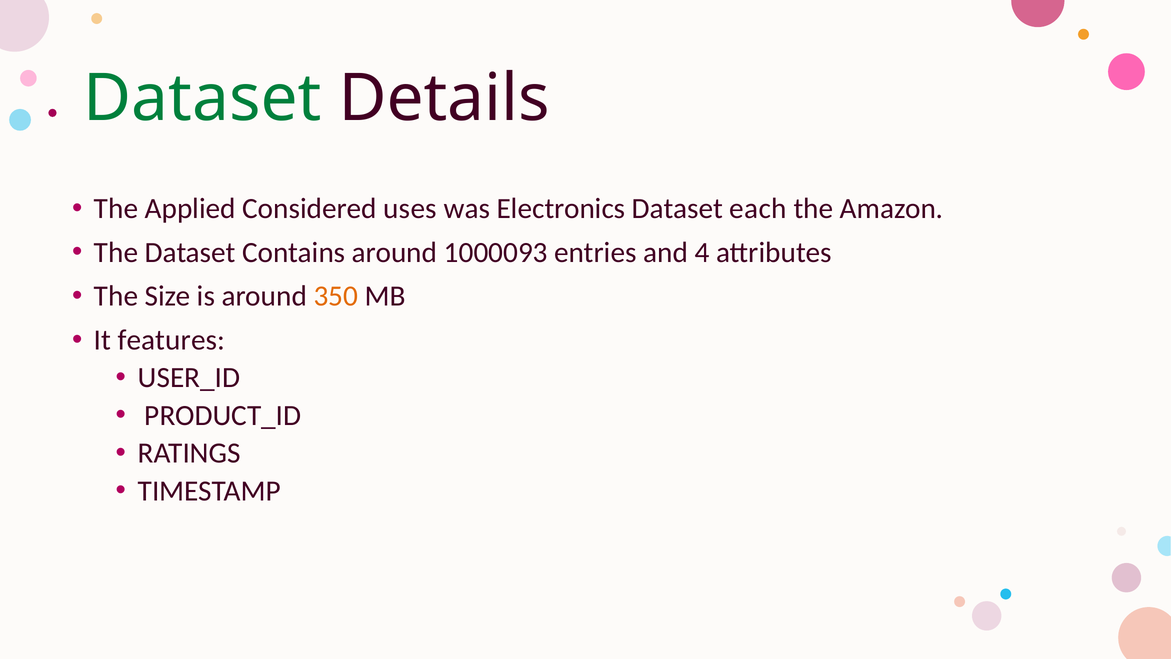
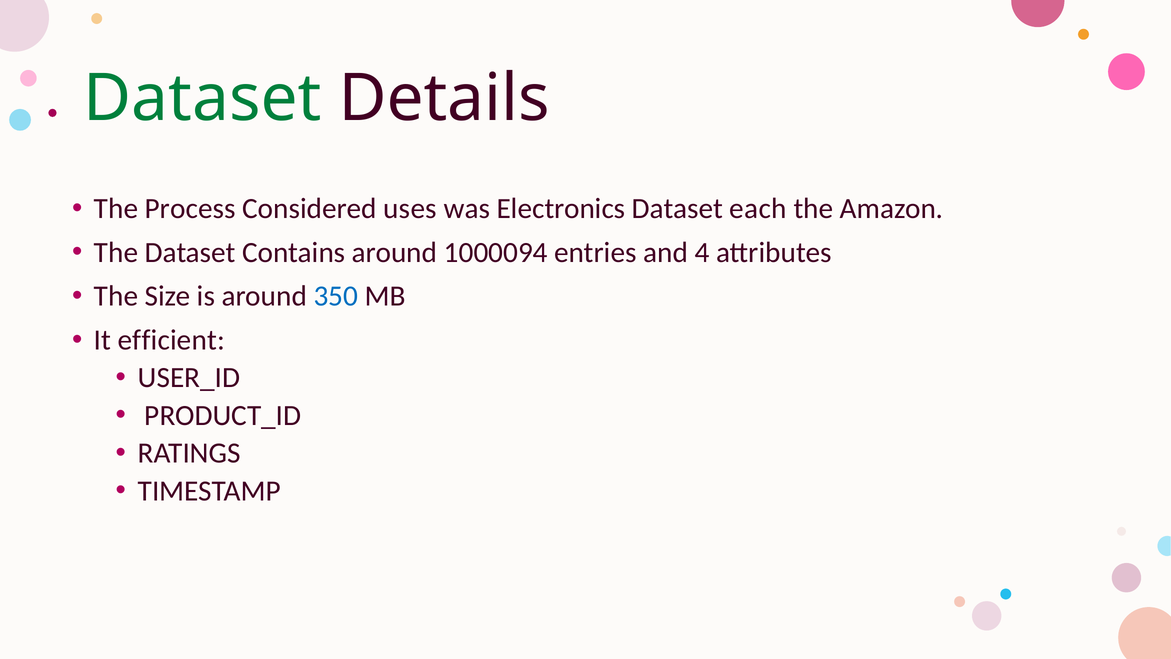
Applied: Applied -> Process (190, 208)
1000093: 1000093 -> 1000094 (496, 252)
350 colour: orange -> blue (336, 296)
features: features -> efficient (171, 340)
